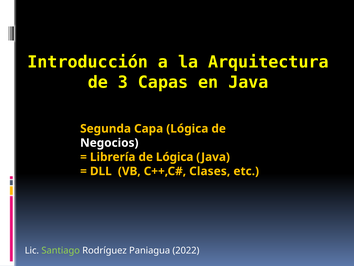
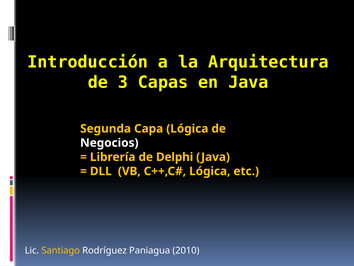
de Lógica: Lógica -> Delphi (175, 157)
Clases: Clases -> Lógica (210, 171)
Santiago colour: light green -> yellow (61, 250)
2022: 2022 -> 2010 (186, 250)
